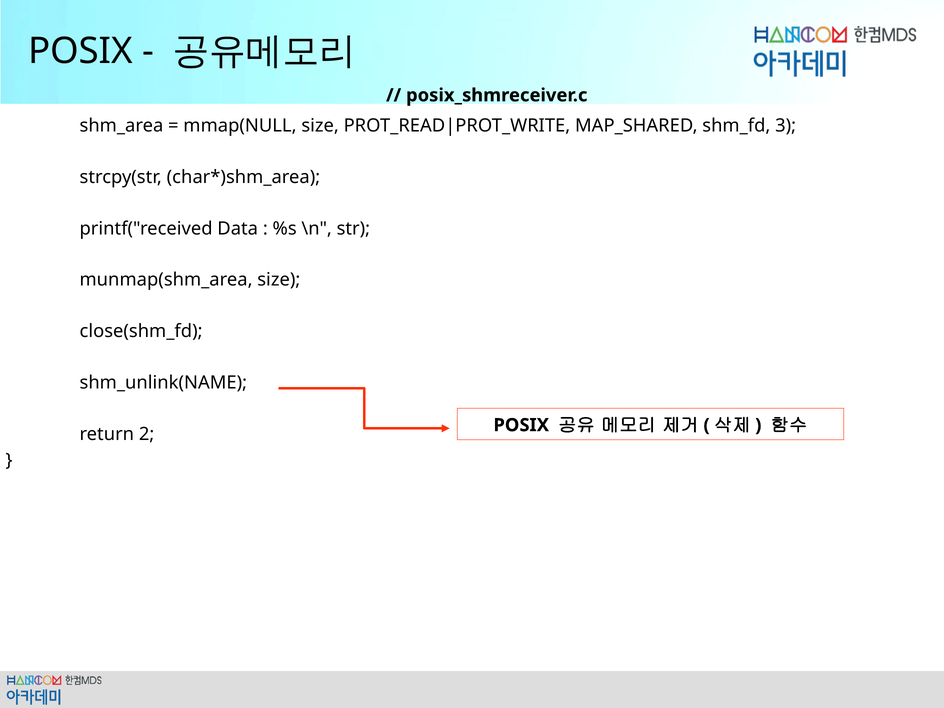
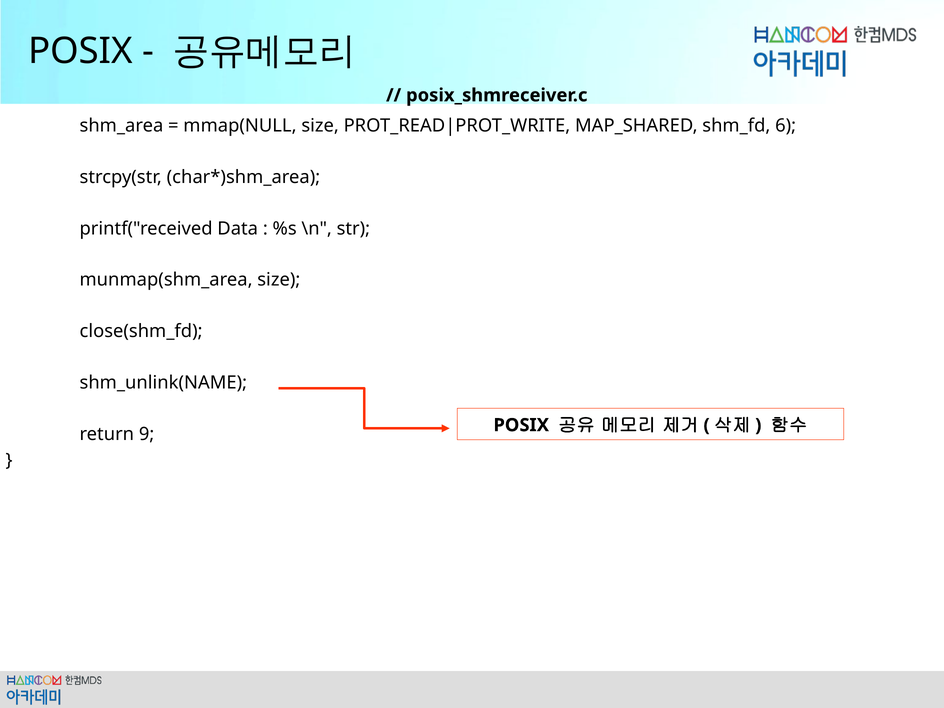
3: 3 -> 6 (786, 126)
2: 2 -> 9 (147, 434)
